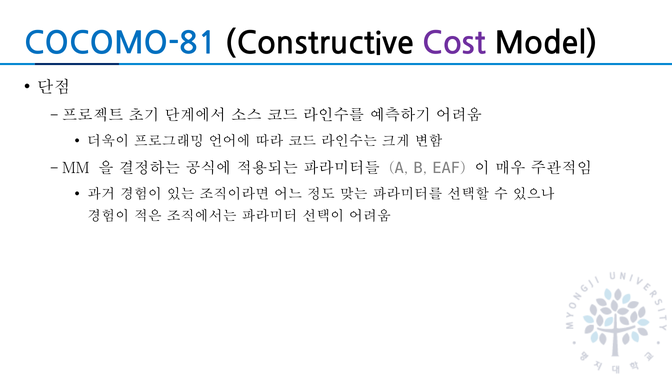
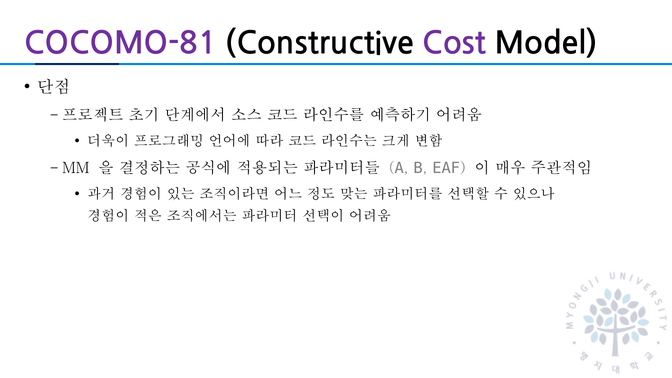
COCOMO-81 colour: blue -> purple (120, 44)
